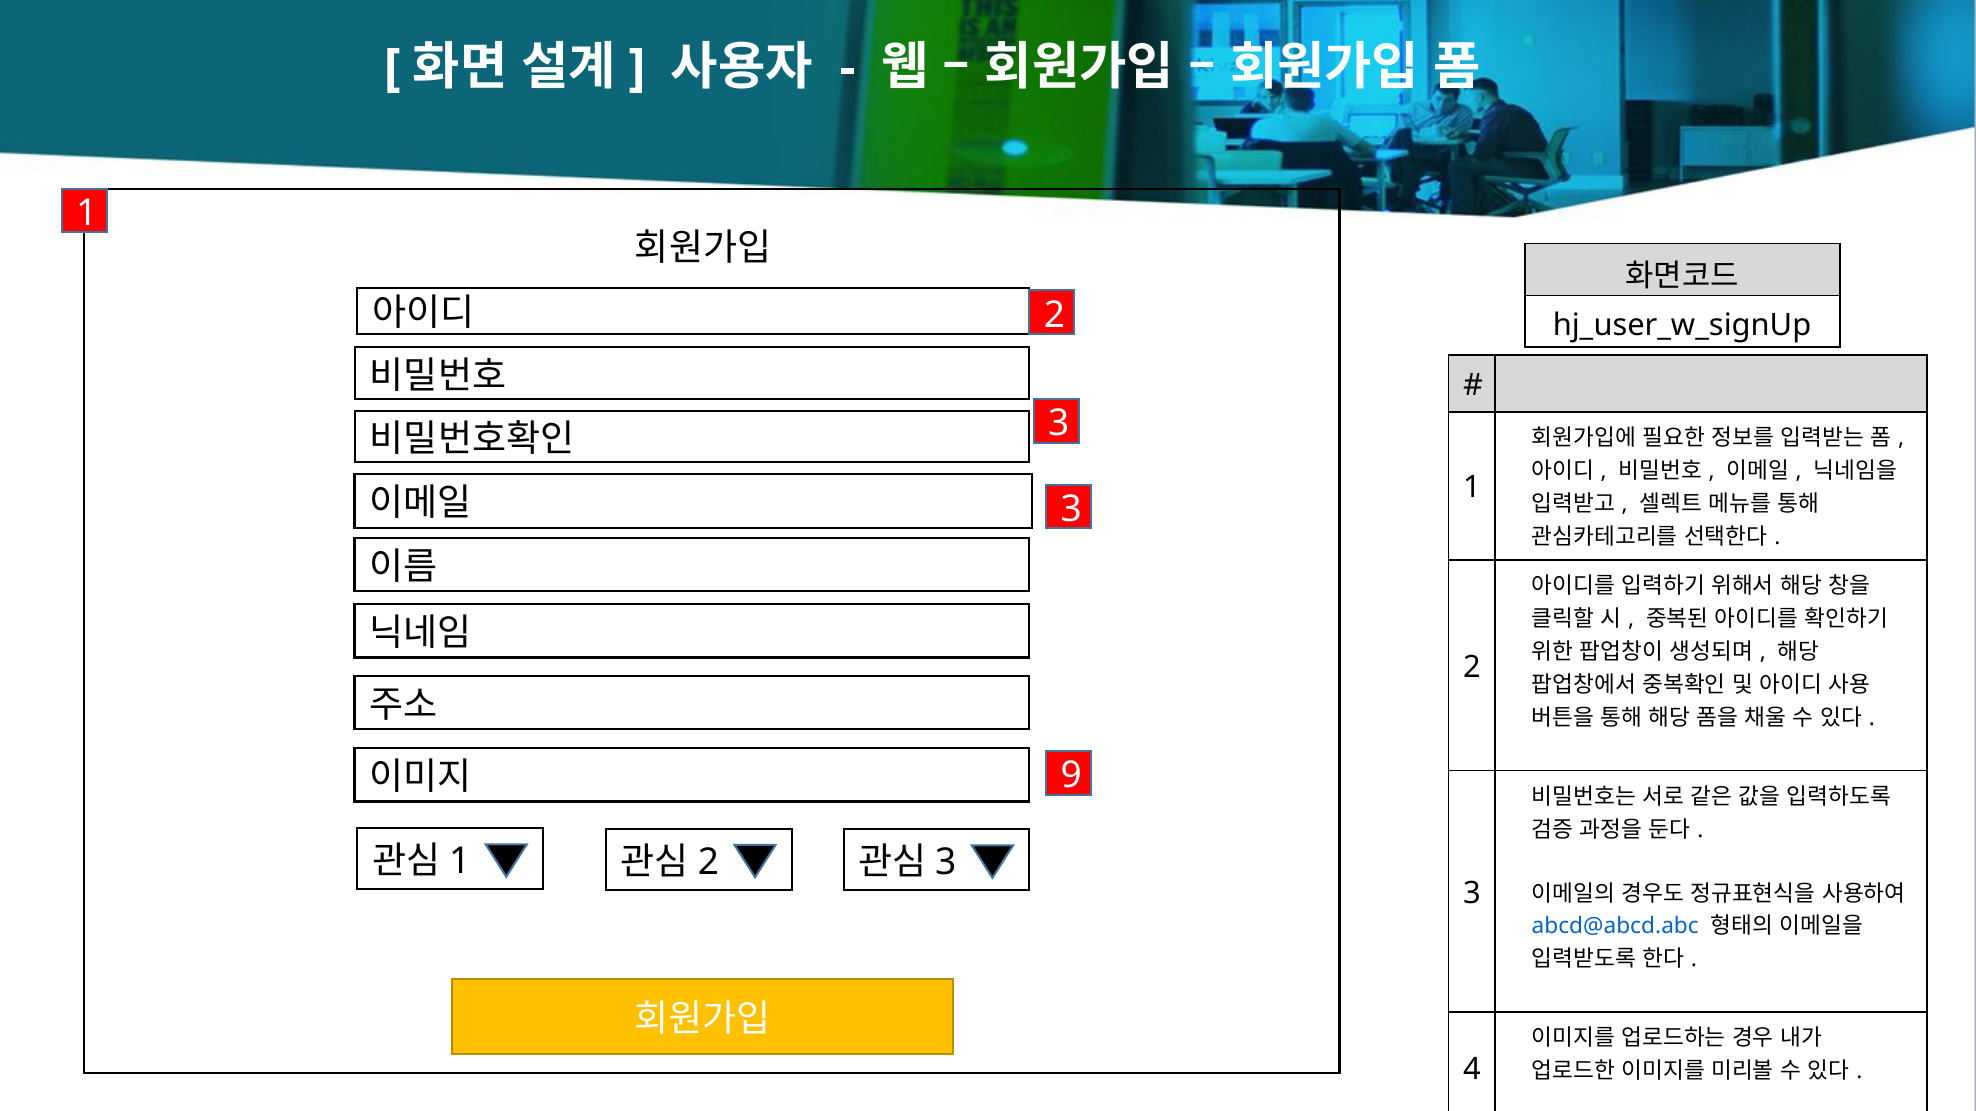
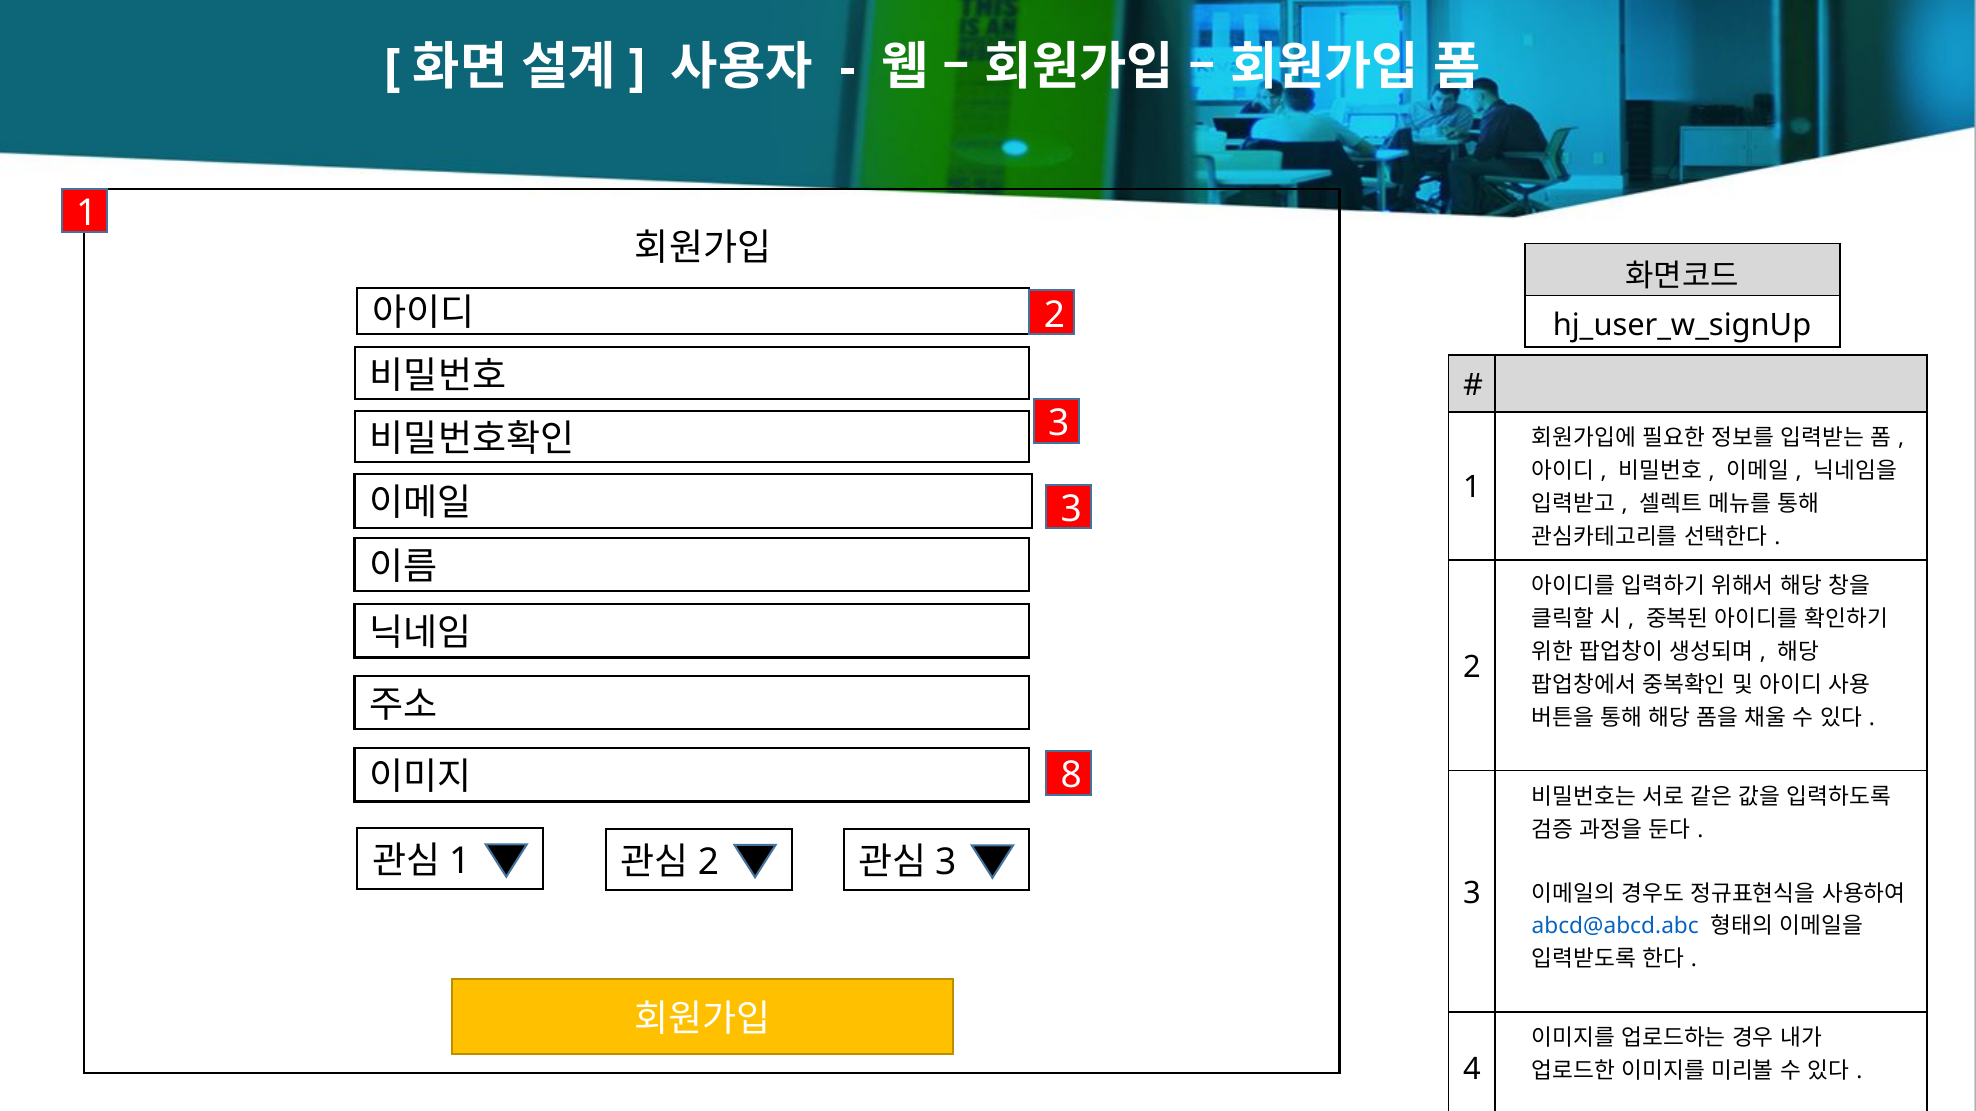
9: 9 -> 8 (1071, 776)
